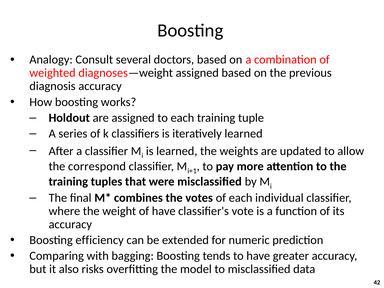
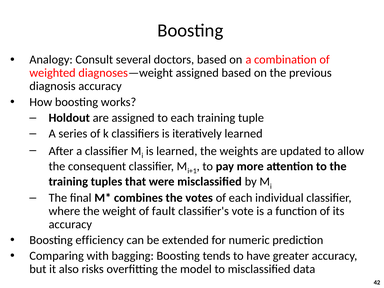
correspond: correspond -> consequent (97, 166)
of have: have -> fault (164, 211)
